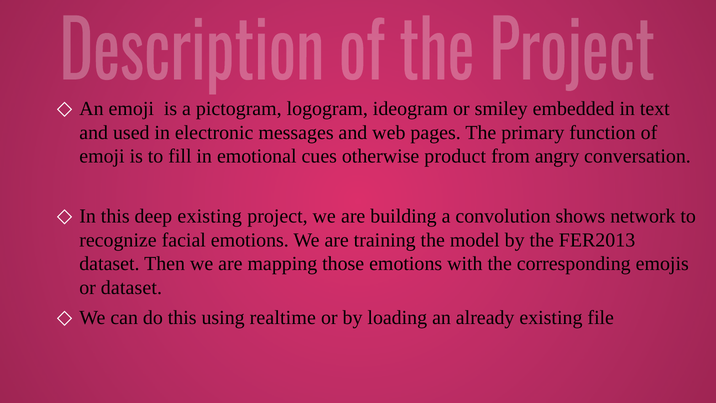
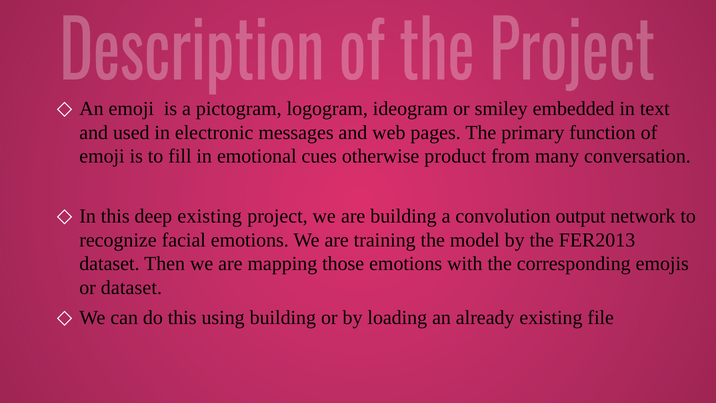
angry: angry -> many (557, 156)
shows: shows -> output (580, 216)
using realtime: realtime -> building (283, 317)
